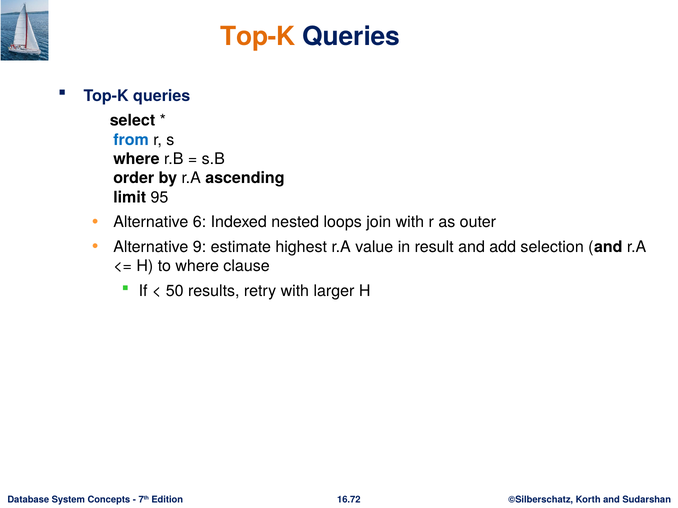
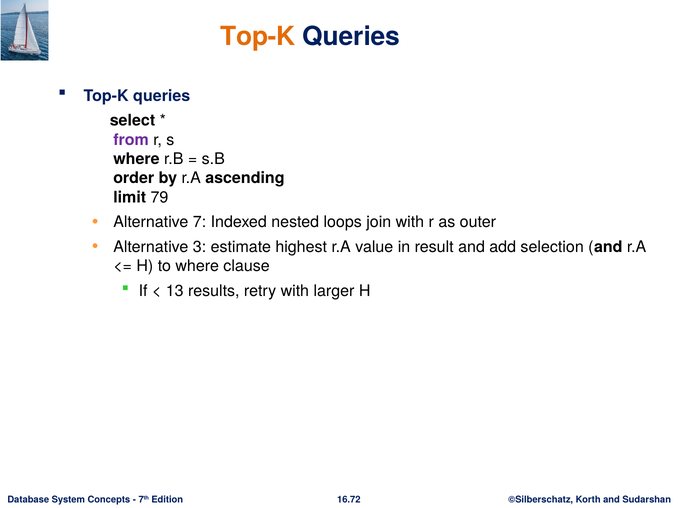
from colour: blue -> purple (131, 140)
95: 95 -> 79 (159, 198)
6: 6 -> 7 (200, 222)
9: 9 -> 3 (200, 247)
50: 50 -> 13 (175, 291)
